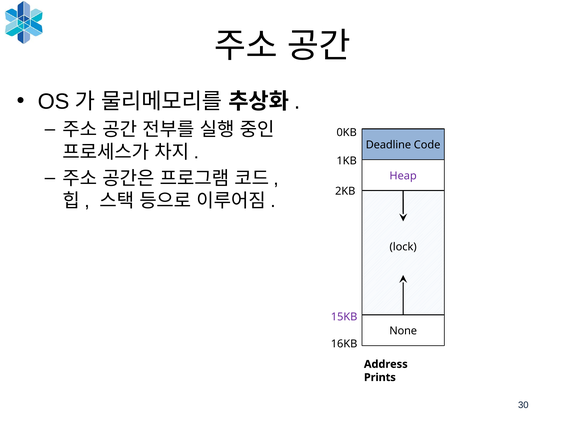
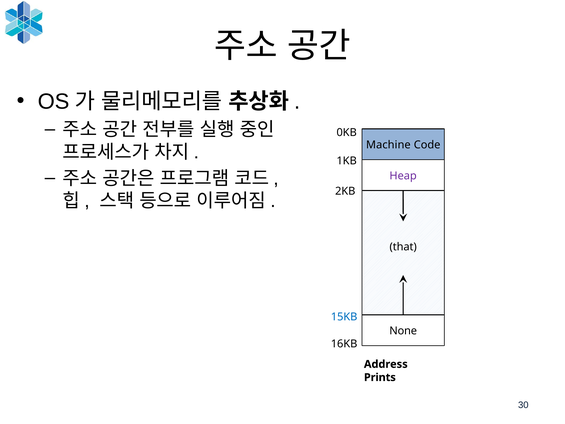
Deadline: Deadline -> Machine (388, 145)
lock: lock -> that (403, 247)
15KB colour: purple -> blue (344, 317)
